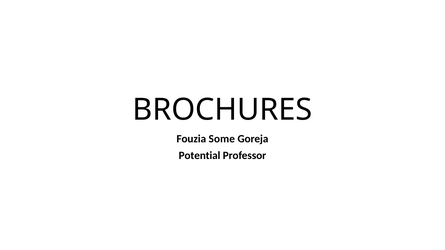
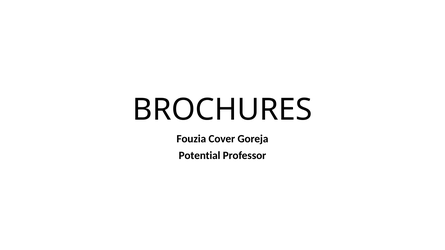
Some: Some -> Cover (222, 139)
